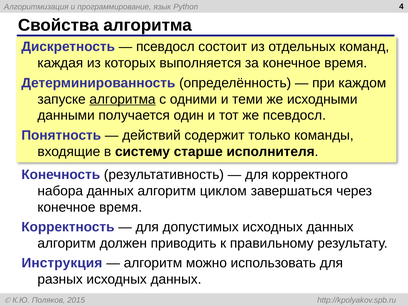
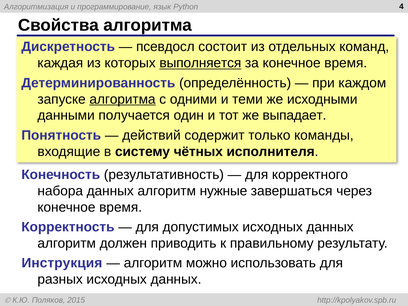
выполняется underline: none -> present (200, 63)
же псевдосл: псевдосл -> выпадает (294, 116)
старше: старше -> чётных (198, 152)
циклом: циклом -> нужные (223, 191)
